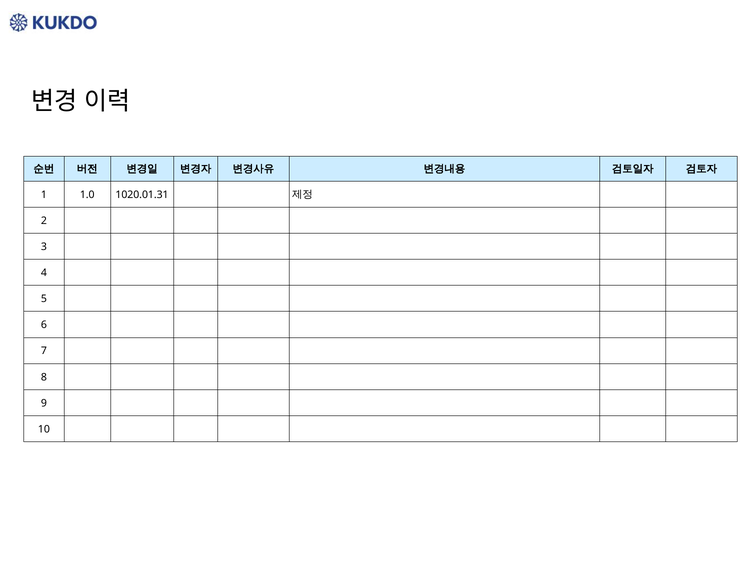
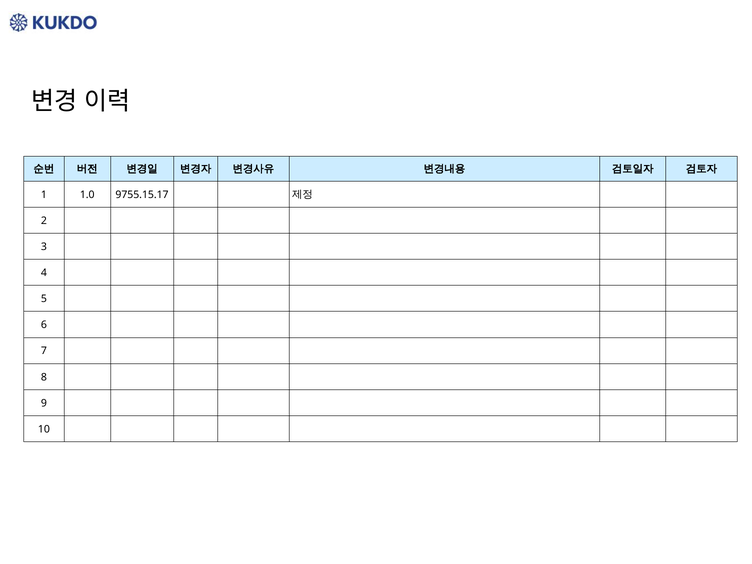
1020.01.31: 1020.01.31 -> 9755.15.17 (142, 195)
